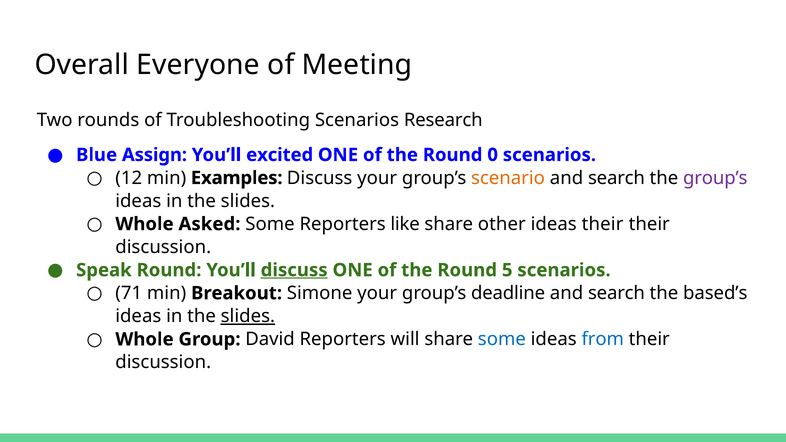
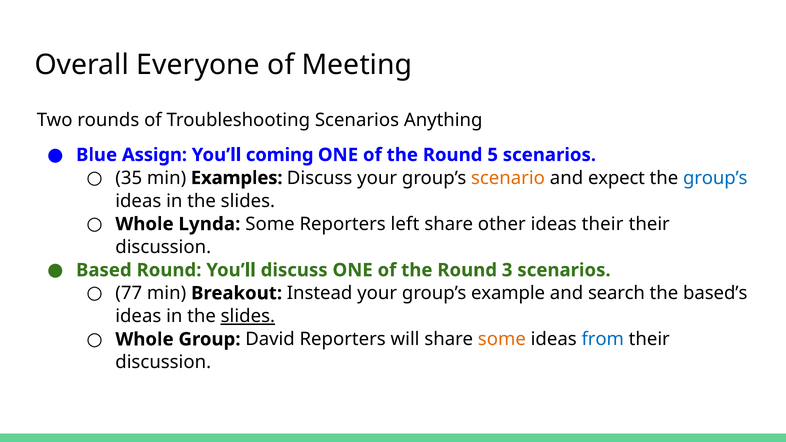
Research: Research -> Anything (443, 120)
excited: excited -> coming (280, 155)
0: 0 -> 5 (493, 155)
12: 12 -> 35 (129, 178)
search: search -> expect (616, 178)
group’s colour: purple -> blue (715, 178)
Asked: Asked -> Lynda (209, 224)
like: like -> left (405, 224)
Speak: Speak -> Based (104, 270)
discuss underline: present -> none (294, 270)
5: 5 -> 3 (507, 270)
71: 71 -> 77 (129, 293)
Simone: Simone -> Instead (320, 293)
deadline: deadline -> example (508, 293)
some colour: blue -> orange (502, 339)
